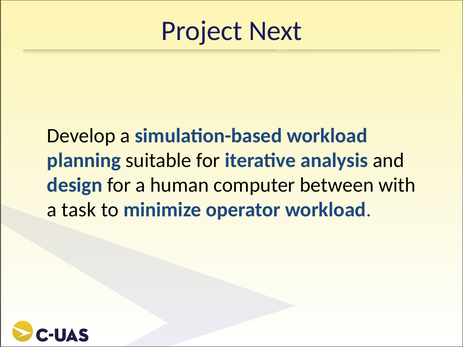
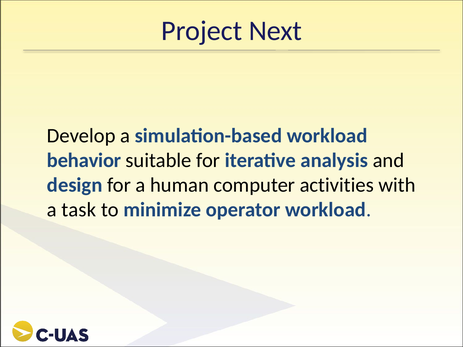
planning: planning -> behavior (84, 160)
between: between -> activities (337, 185)
